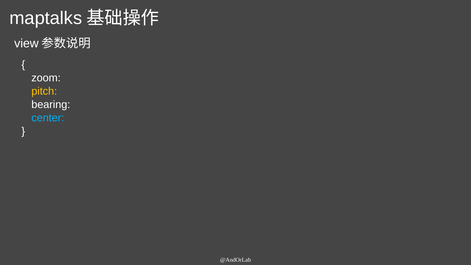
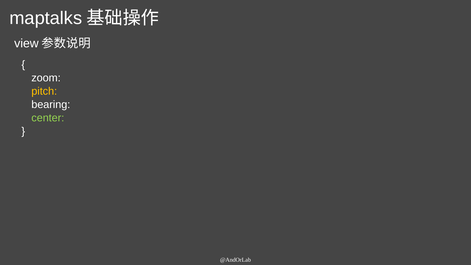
center colour: light blue -> light green (48, 118)
